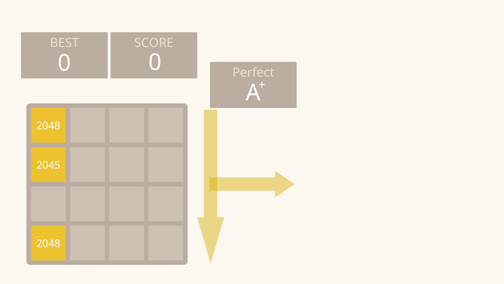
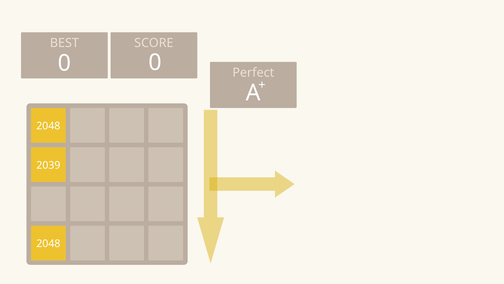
2045: 2045 -> 2039 (48, 165)
